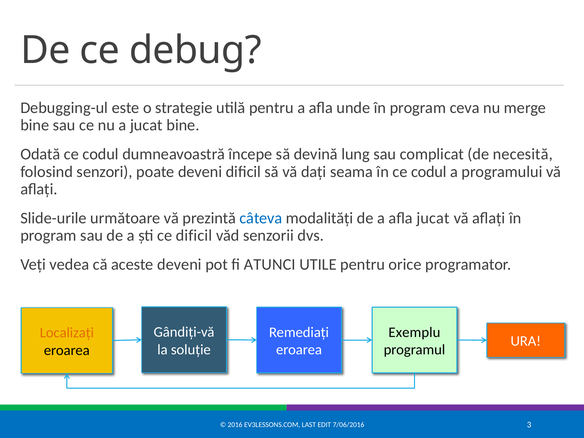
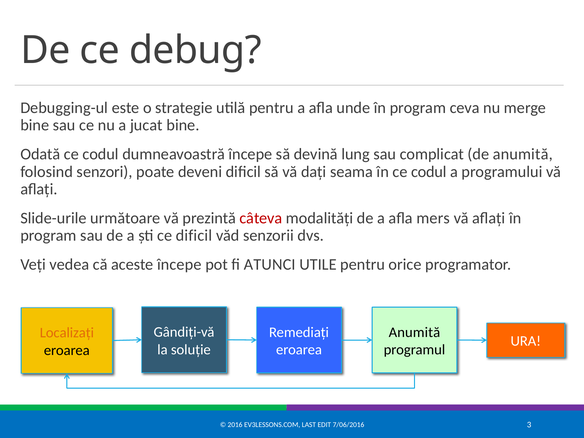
de necesită: necesită -> anumită (523, 154)
câteva colour: blue -> red (261, 218)
afla jucat: jucat -> mers (433, 218)
aceste deveni: deveni -> începe (179, 264)
Exemplu: Exemplu -> Anumită (414, 332)
